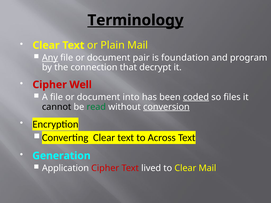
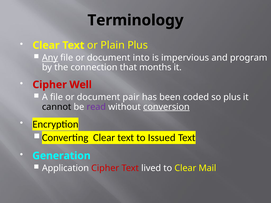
Terminology underline: present -> none (135, 20)
Plain Mail: Mail -> Plus (138, 45)
pair: pair -> into (141, 58)
foundation: foundation -> impervious (185, 58)
decrypt: decrypt -> months (155, 67)
into: into -> pair (131, 97)
coded underline: present -> none (196, 97)
so files: files -> plus (232, 97)
read colour: green -> purple (96, 107)
Across: Across -> Issued (162, 138)
